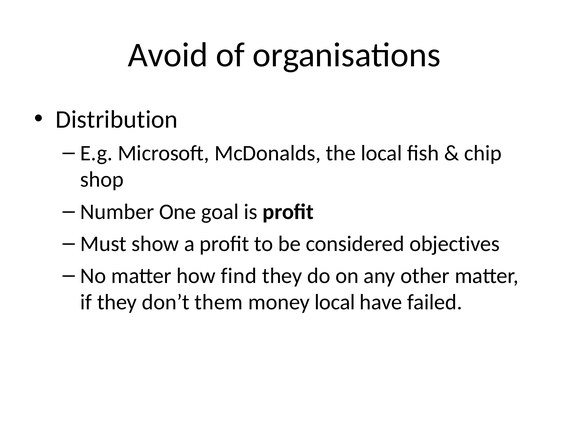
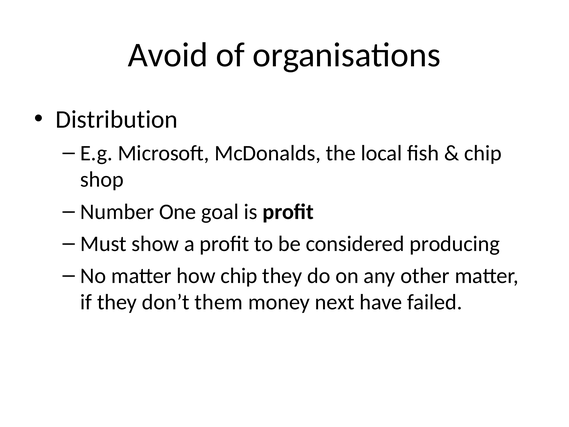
objectives: objectives -> producing (455, 244)
how find: find -> chip (239, 276)
money local: local -> next (335, 302)
